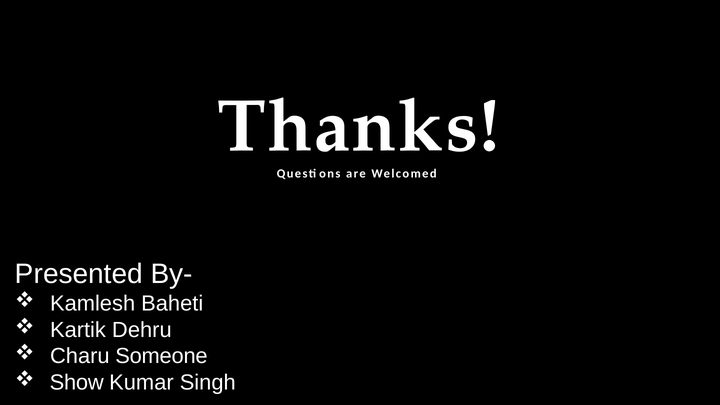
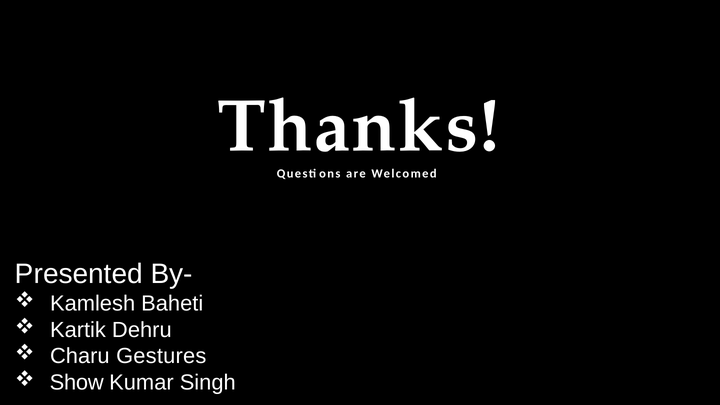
Someone: Someone -> Gestures (161, 356)
